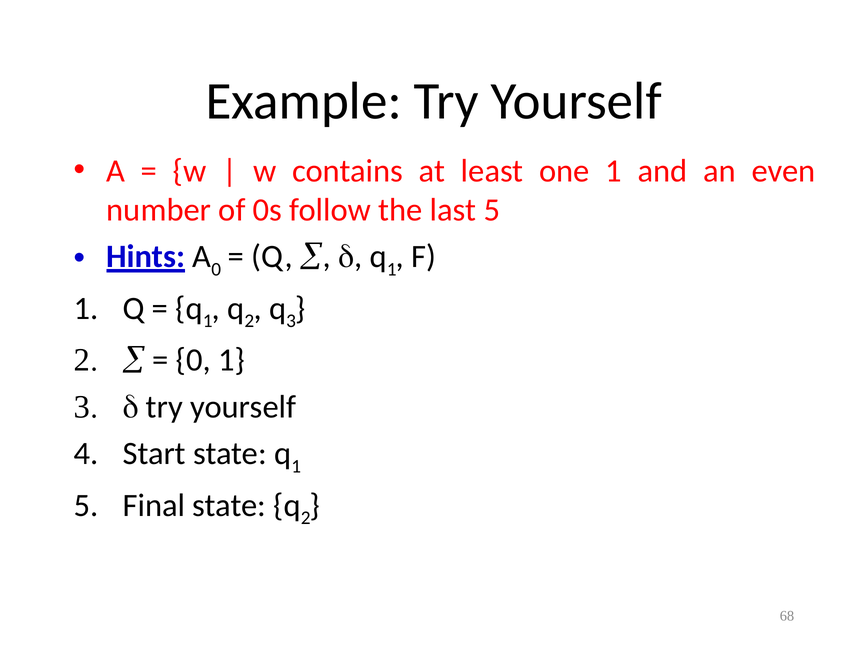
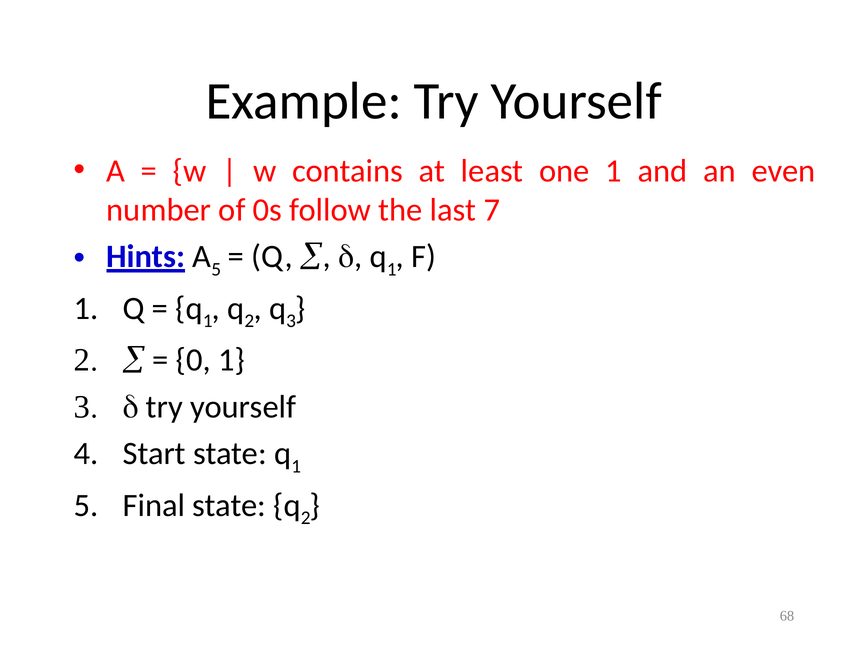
last 5: 5 -> 7 (492, 210)
A 0: 0 -> 5 (216, 269)
